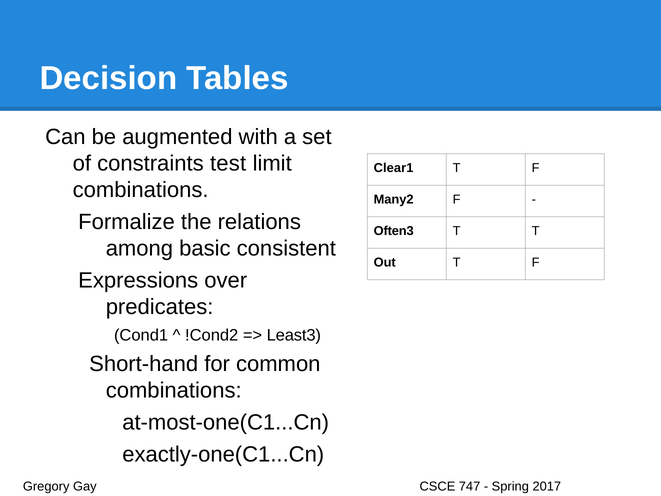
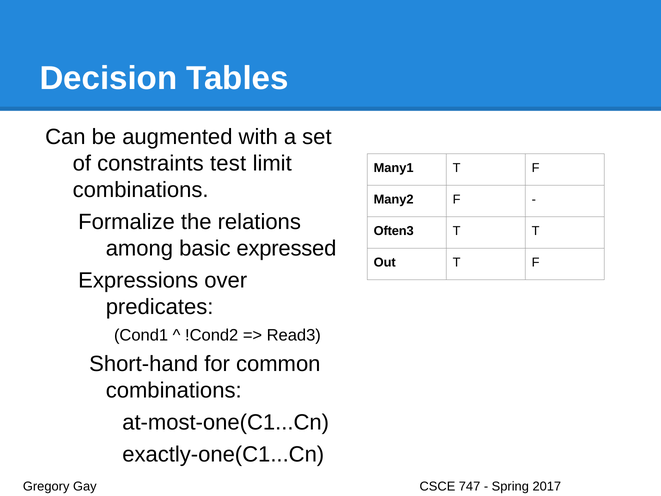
Clear1: Clear1 -> Many1 (394, 168)
consistent: consistent -> expressed (286, 248)
Least3: Least3 -> Read3 (294, 335)
